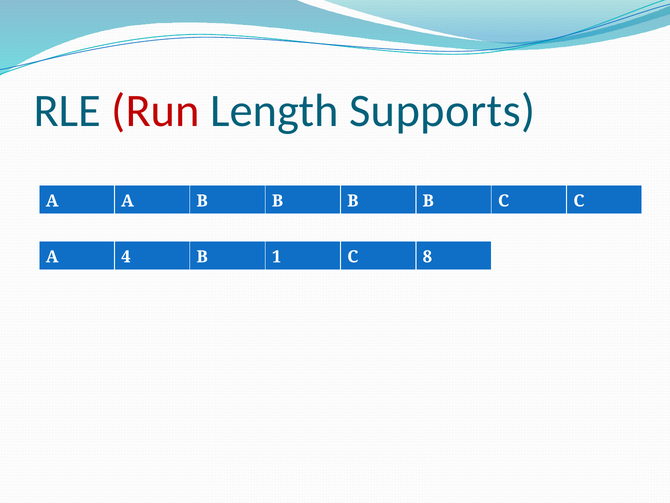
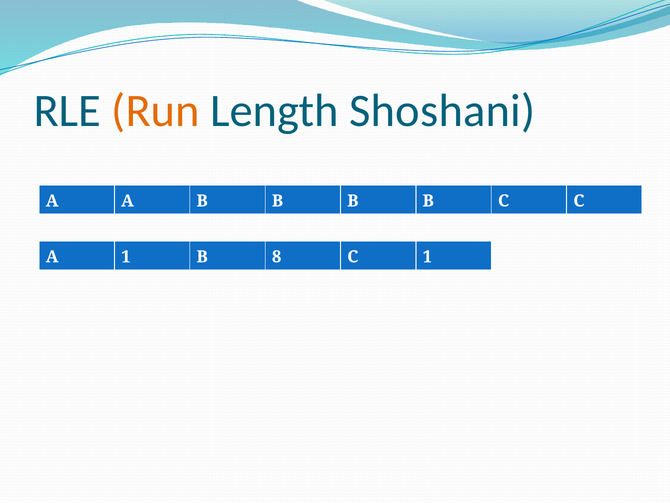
Run colour: red -> orange (156, 111)
Supports: Supports -> Shoshani (442, 111)
A 4: 4 -> 1 (126, 257)
1: 1 -> 8 (277, 257)
C 8: 8 -> 1 (427, 257)
